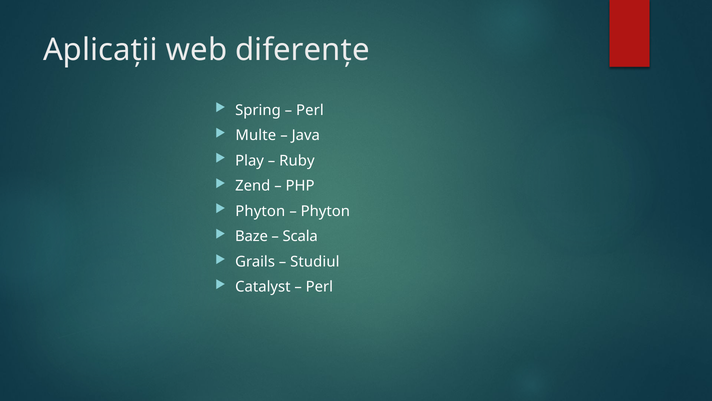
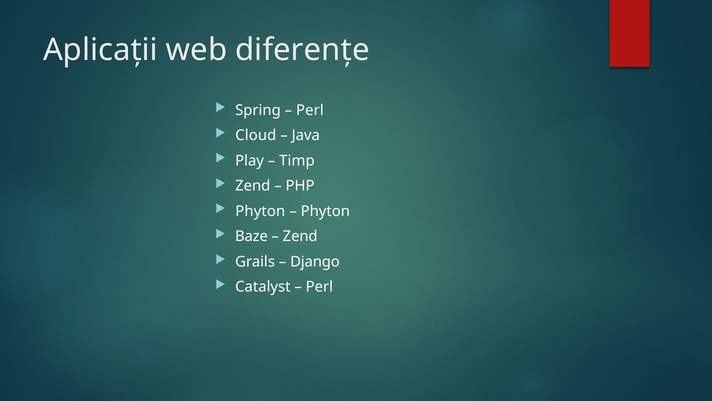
Multe: Multe -> Cloud (256, 135)
Ruby: Ruby -> Timp (297, 161)
Scala: Scala -> Zend (300, 236)
Studiul: Studiul -> Django (315, 261)
